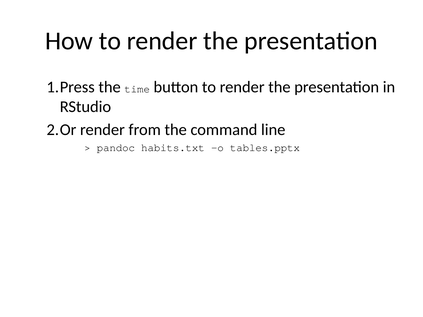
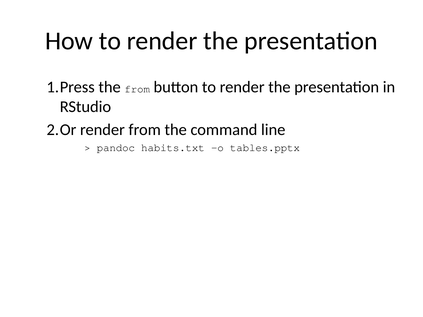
the time: time -> from (137, 89)
